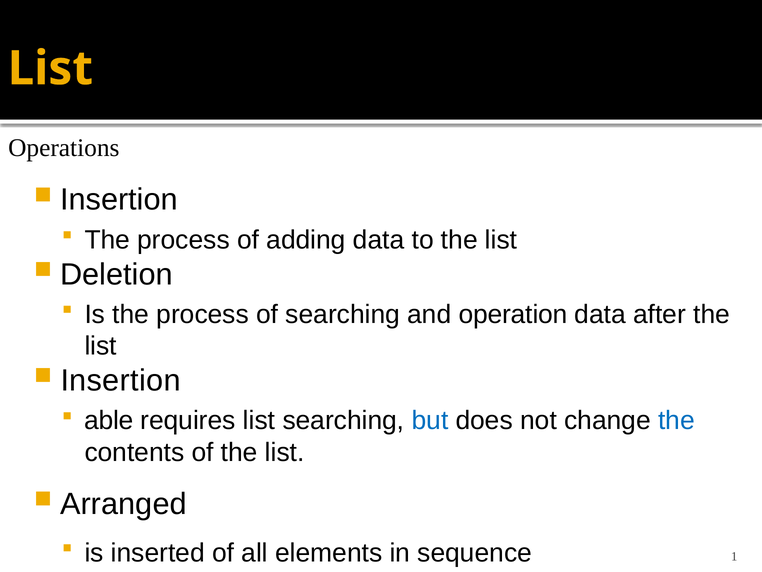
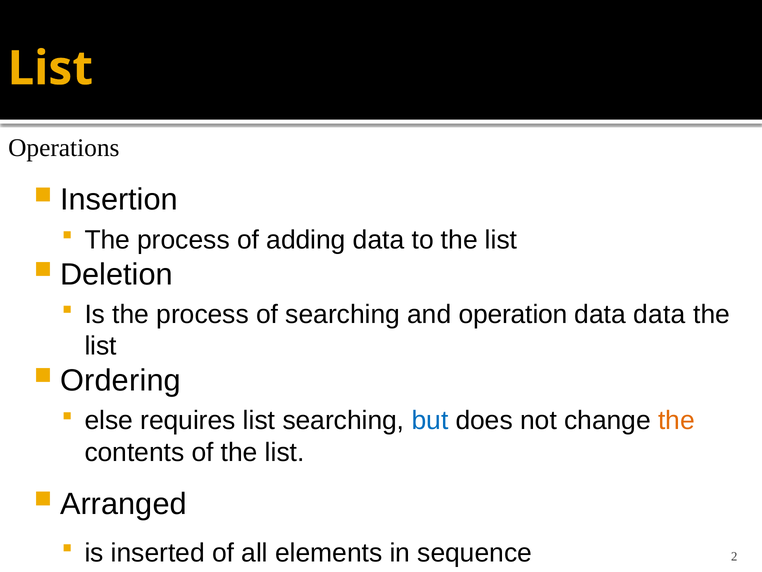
data after: after -> data (659, 314)
Insertion: Insertion -> Ordering (121, 380)
able: able -> else (109, 420)
the colour: blue -> orange (676, 420)
1: 1 -> 2 (734, 556)
